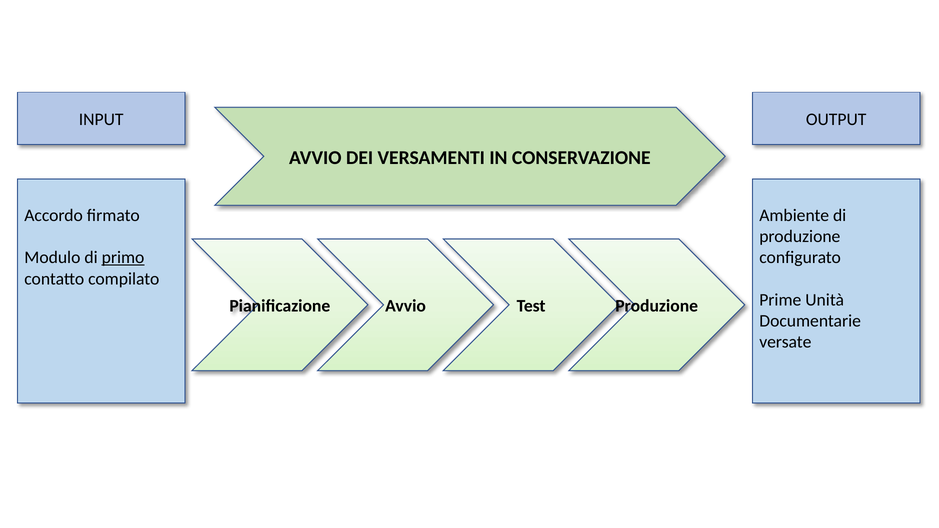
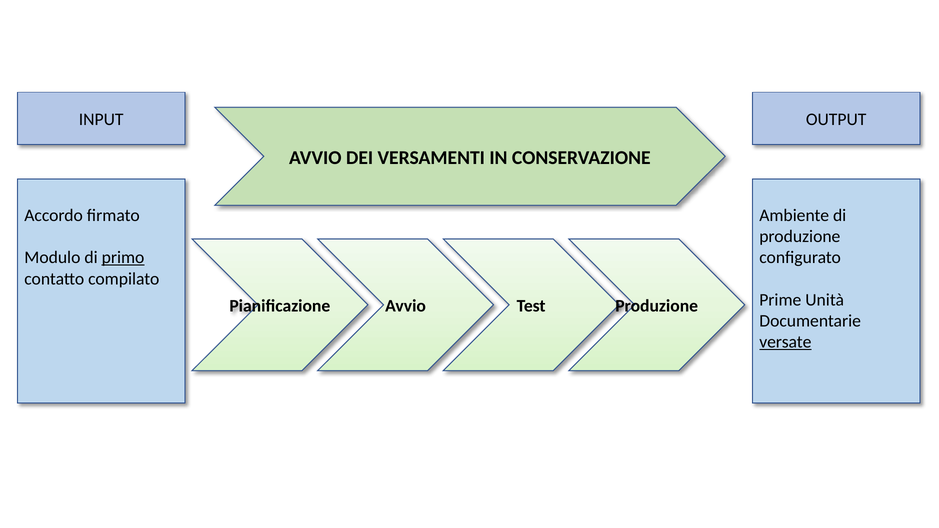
versate underline: none -> present (785, 342)
